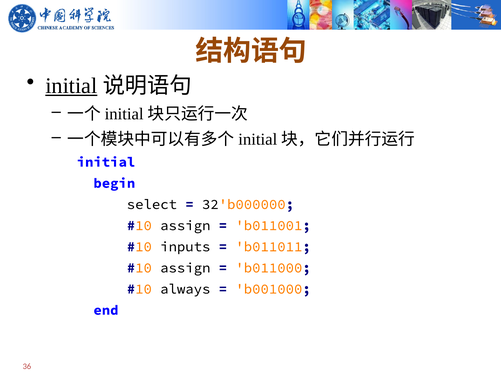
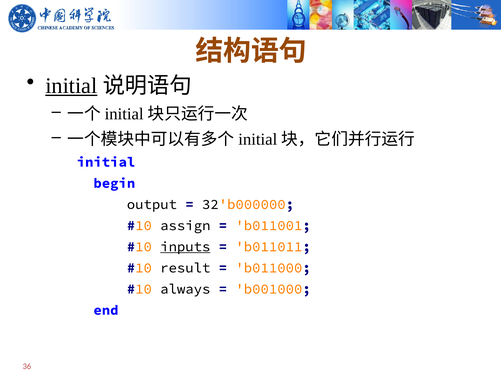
select: select -> output (152, 204)
inputs underline: none -> present (185, 246)
assign: assign -> result (185, 268)
